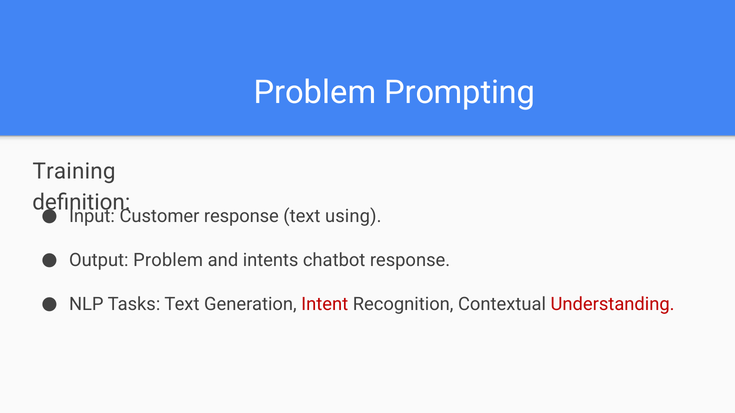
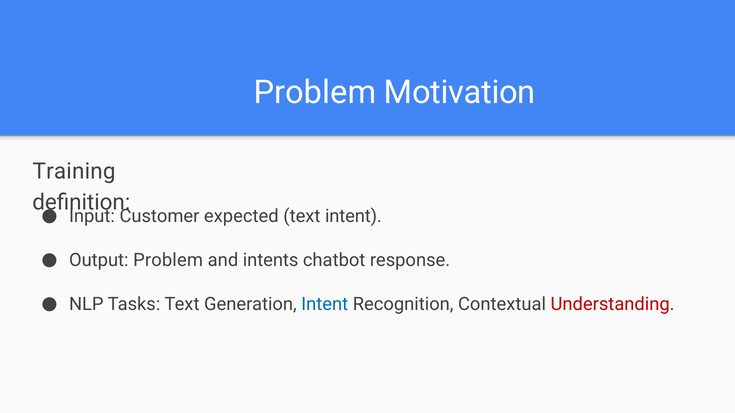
Prompting: Prompting -> Motivation (460, 92)
Customer response: response -> expected (241, 217)
text using: using -> intent (353, 217)
Intent colour: red -> blue (325, 305)
